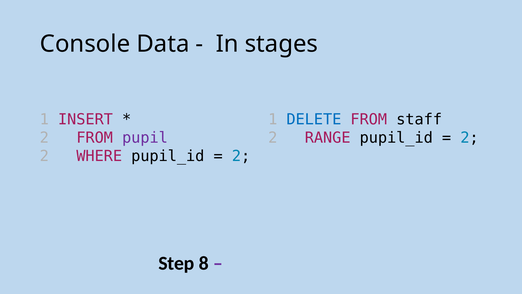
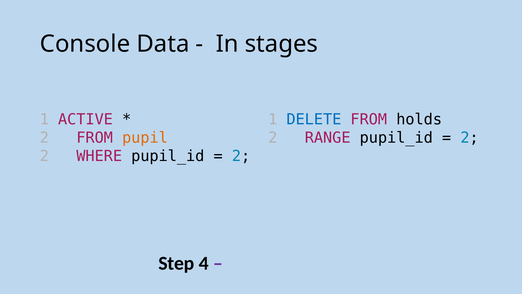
INSERT: INSERT -> ACTIVE (85, 119)
staff: staff -> holds (419, 119)
pupil colour: purple -> orange (145, 138)
8: 8 -> 4 (204, 263)
